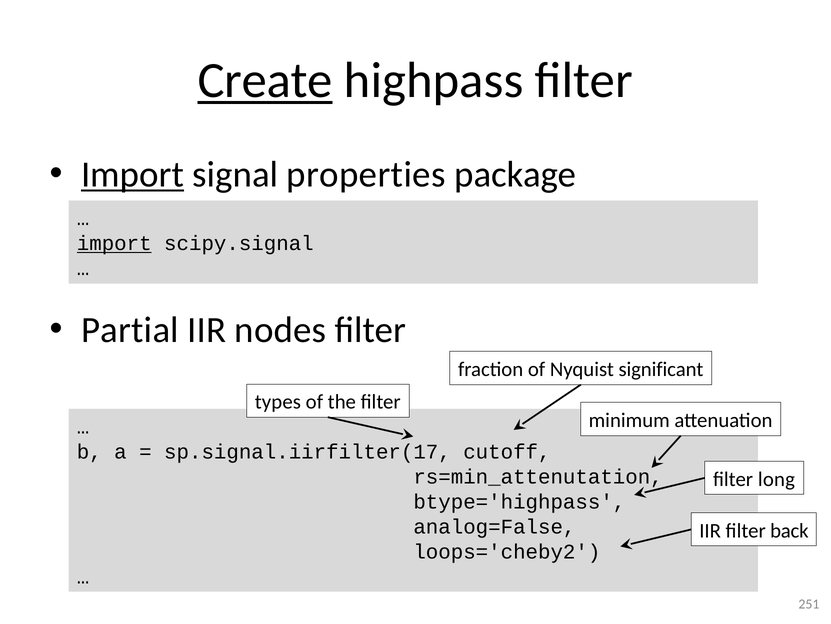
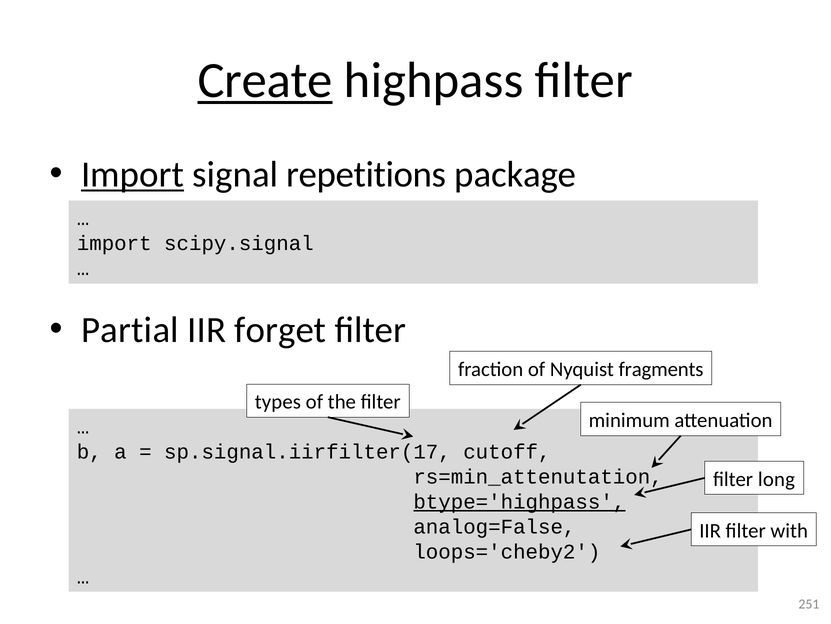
properties: properties -> repetitions (366, 174)
import underline: present -> none (114, 243)
nodes: nodes -> forget (280, 330)
significant: significant -> fragments (661, 369)
btype='highpass underline: none -> present (519, 501)
back: back -> with (789, 530)
